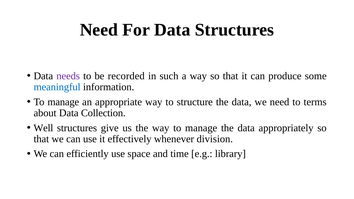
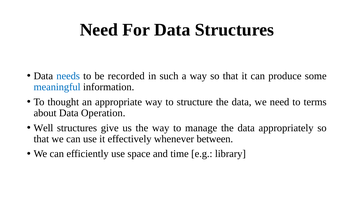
needs colour: purple -> blue (68, 76)
manage: manage -> thought (63, 102)
Collection: Collection -> Operation (103, 113)
division: division -> between (215, 139)
